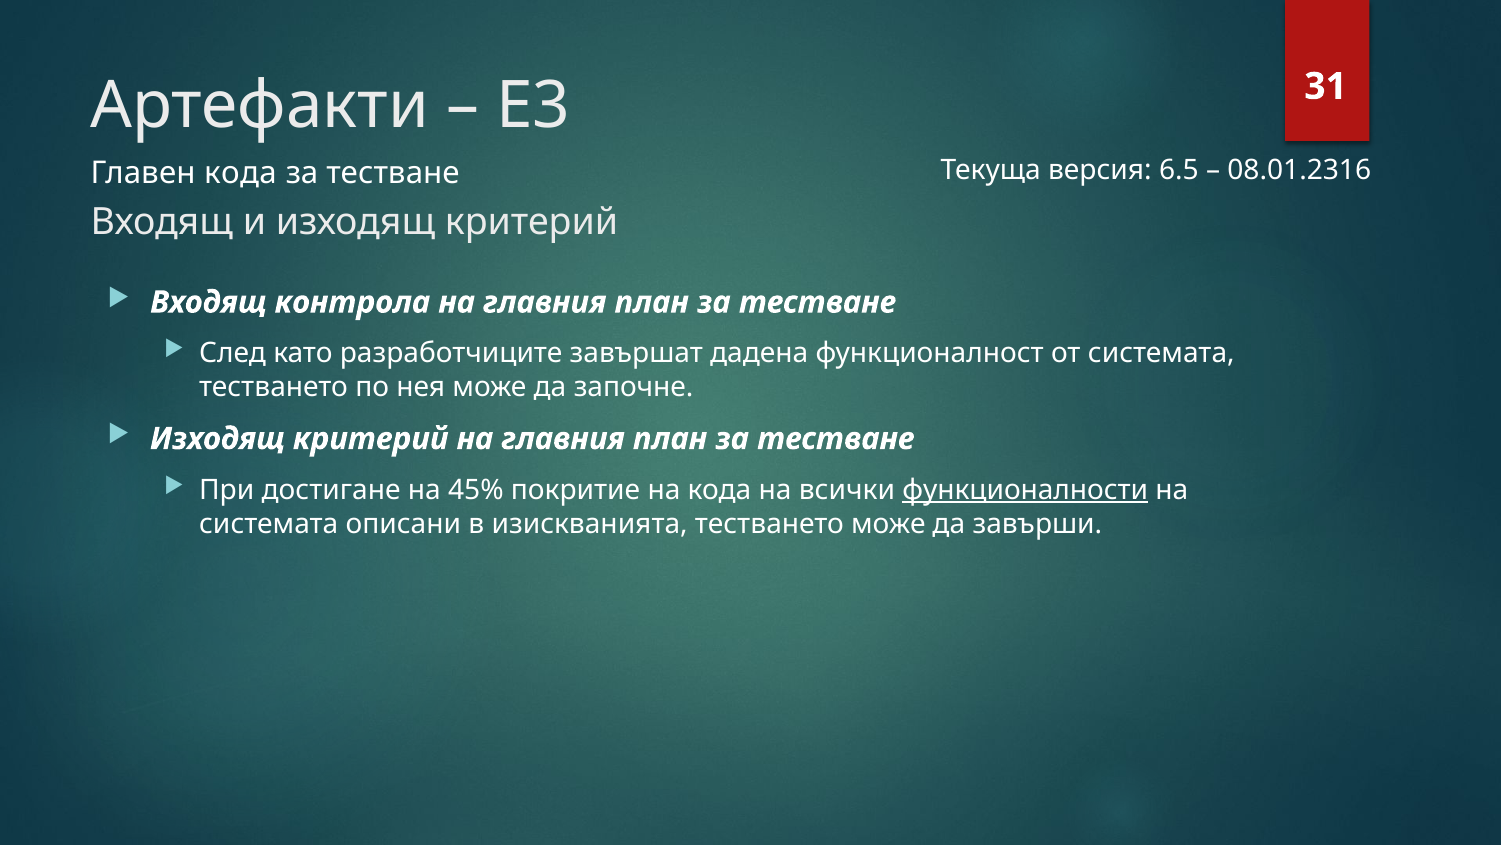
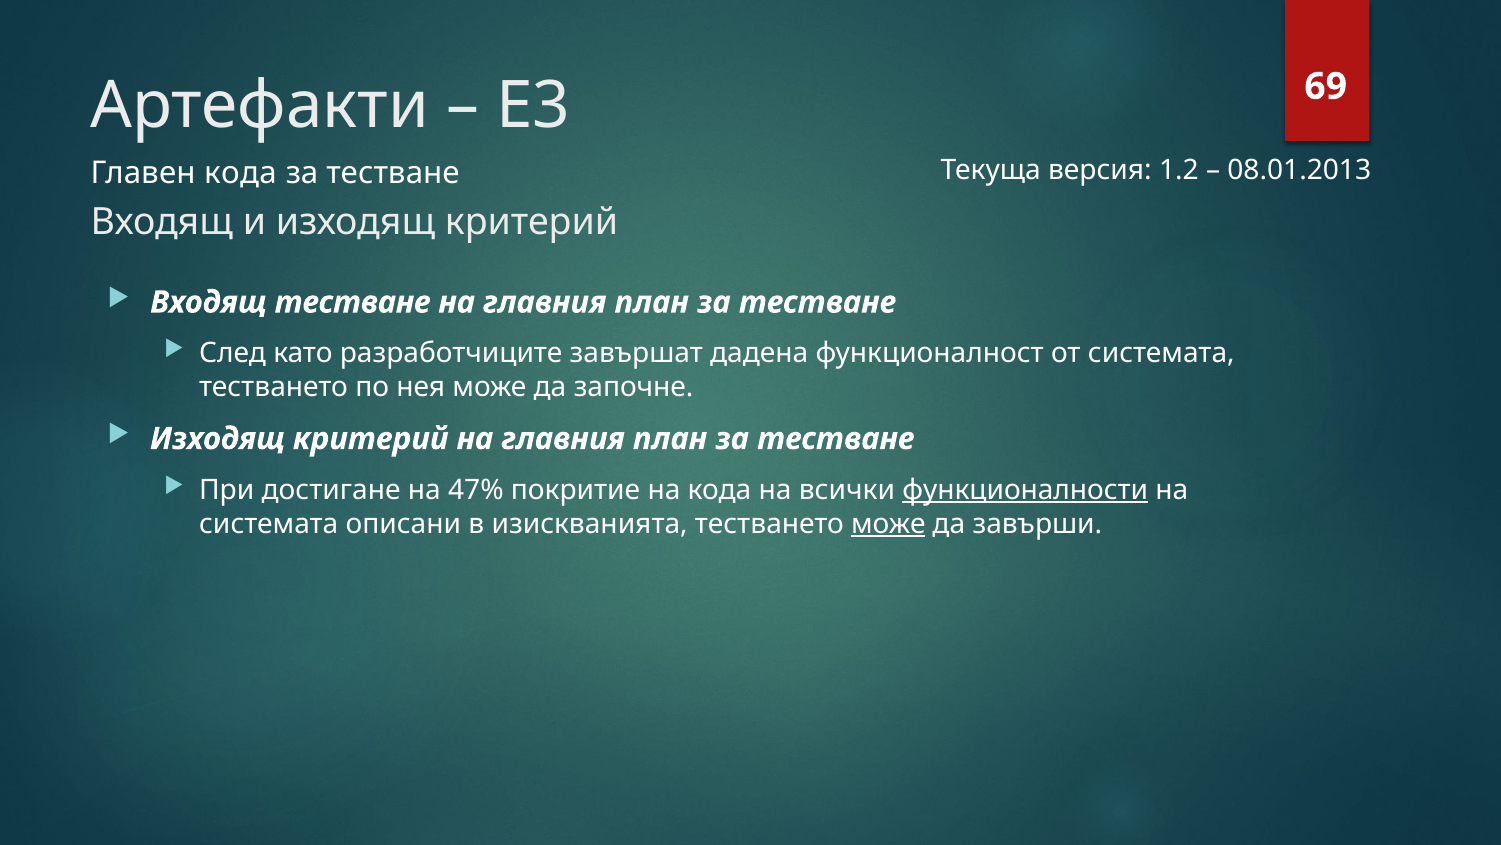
31: 31 -> 69 (1326, 86)
6.5: 6.5 -> 1.2 (1179, 170)
08.01.2316: 08.01.2316 -> 08.01.2013 (1299, 170)
Входящ контрола: контрола -> тестване (353, 302)
45%: 45% -> 47% (476, 490)
може underline: none -> present (888, 523)
